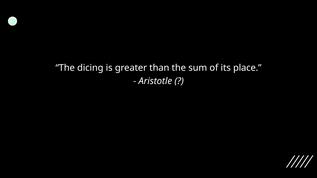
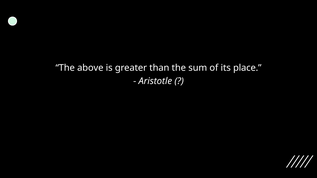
dicing: dicing -> above (90, 68)
